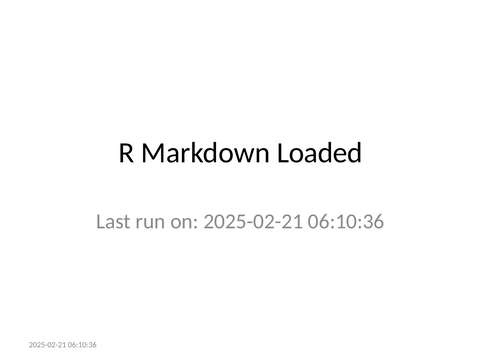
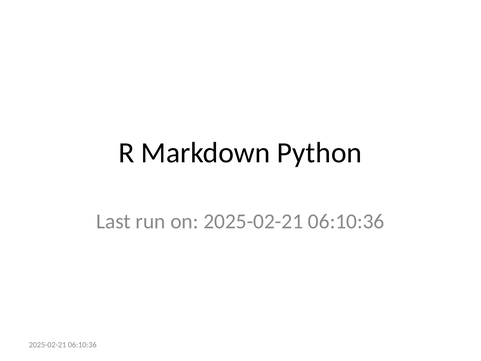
Loaded: Loaded -> Python (319, 153)
